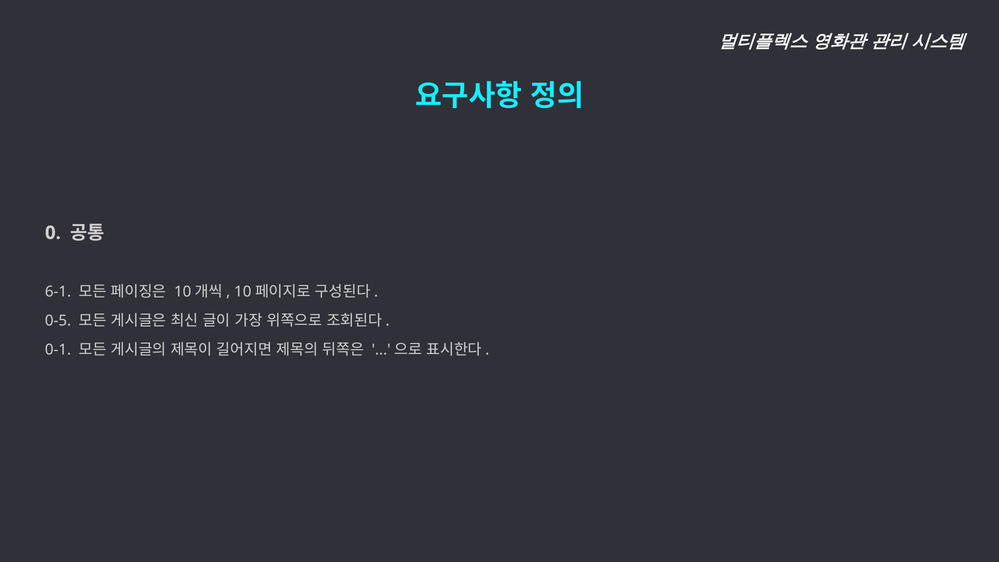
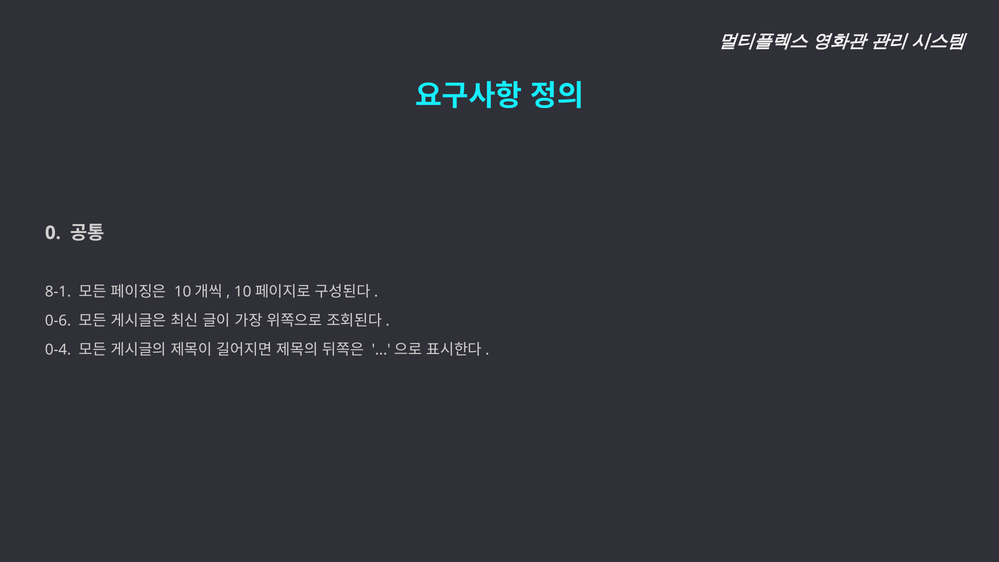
6-1: 6-1 -> 8-1 (58, 292)
0-5: 0-5 -> 0-6 (58, 321)
0-1: 0-1 -> 0-4 (58, 350)
